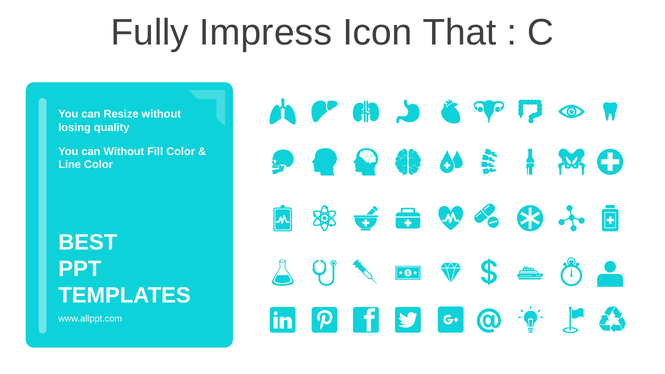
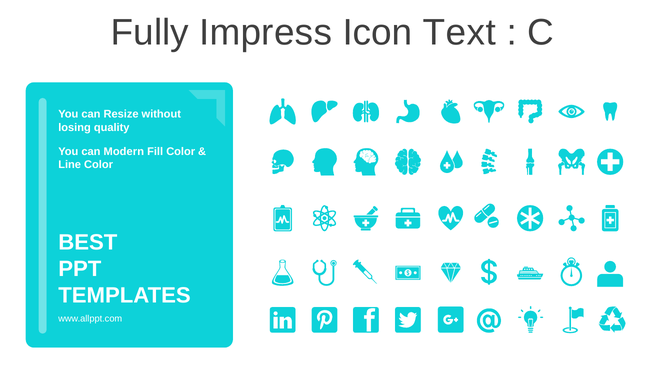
That: That -> Text (459, 33)
can Without: Without -> Modern (124, 151)
